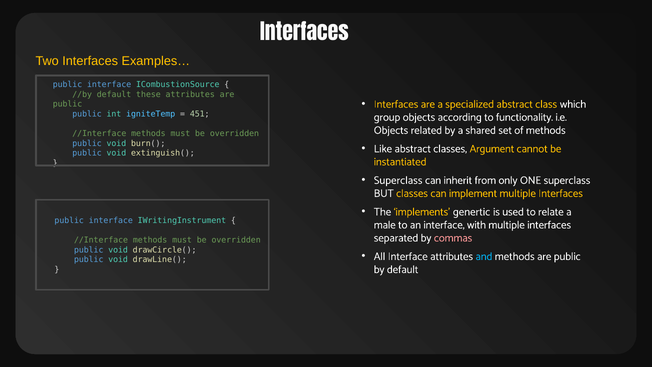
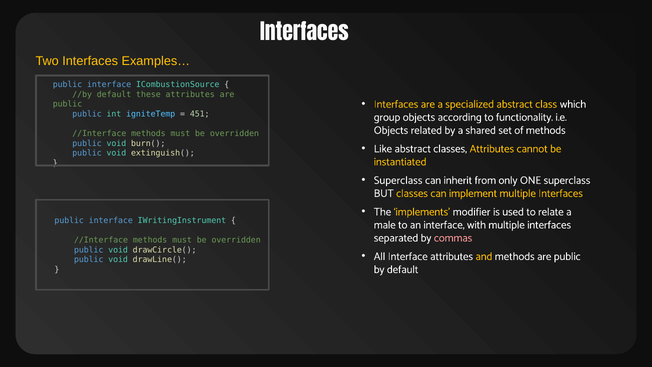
classes Argument: Argument -> Attributes (492, 149)
genertic: genertic -> modifier (472, 212)
and colour: light blue -> yellow (484, 256)
